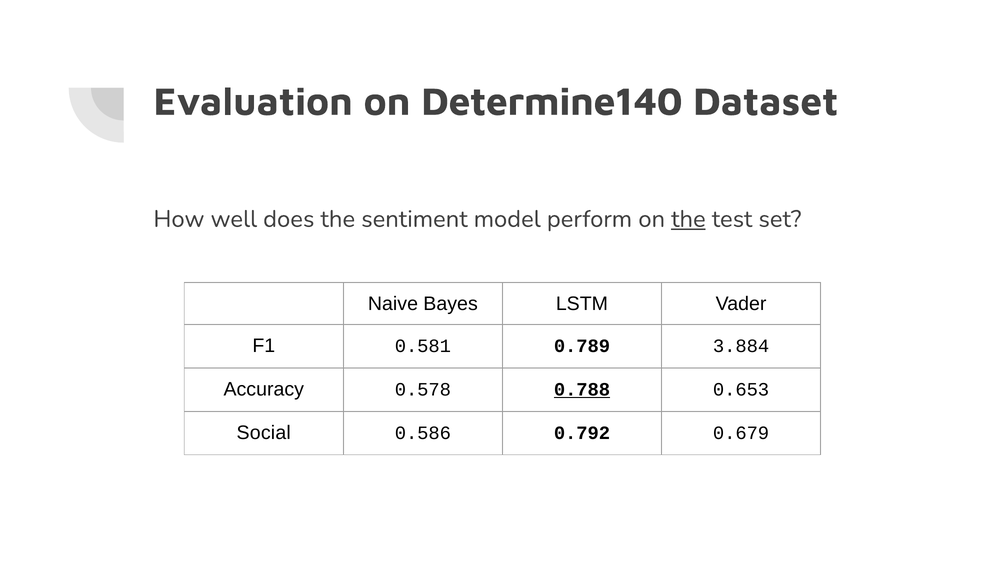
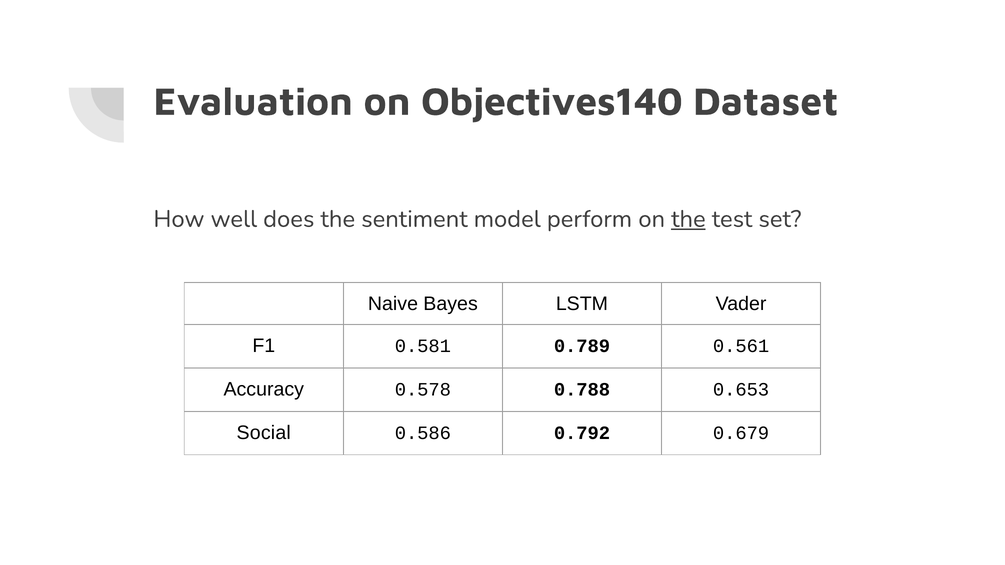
Determine140: Determine140 -> Objectives140 (552, 102)
3.884: 3.884 -> 0.561 (741, 346)
0.788 underline: present -> none (582, 390)
